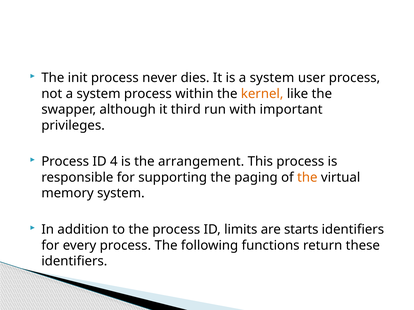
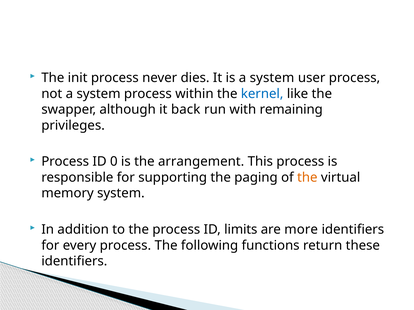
kernel colour: orange -> blue (262, 94)
third: third -> back (186, 110)
important: important -> remaining (291, 110)
4: 4 -> 0 (114, 162)
starts: starts -> more (301, 230)
